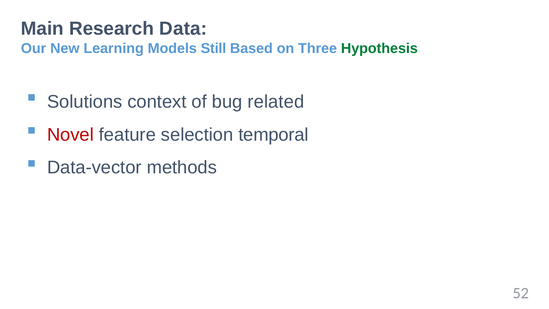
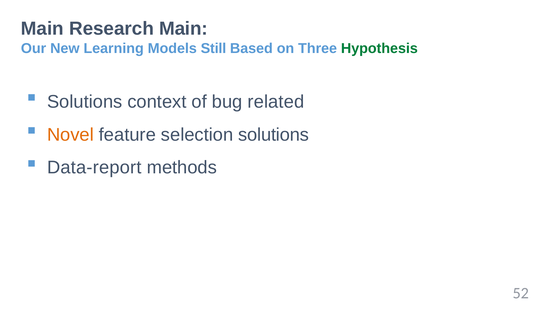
Research Data: Data -> Main (183, 29)
Novel colour: red -> orange (70, 135)
selection temporal: temporal -> solutions (274, 135)
Data-vector: Data-vector -> Data-report (94, 167)
